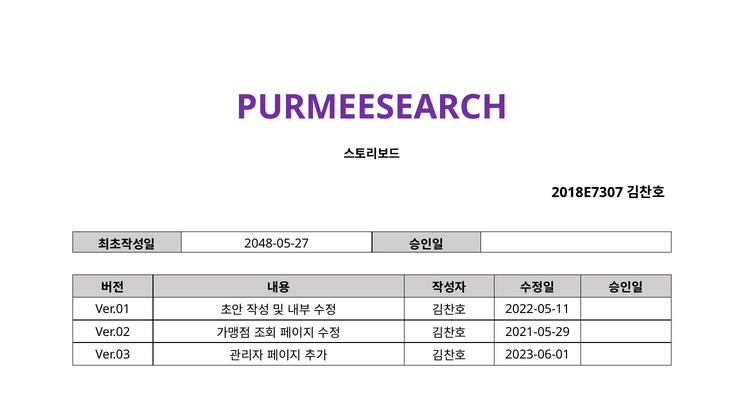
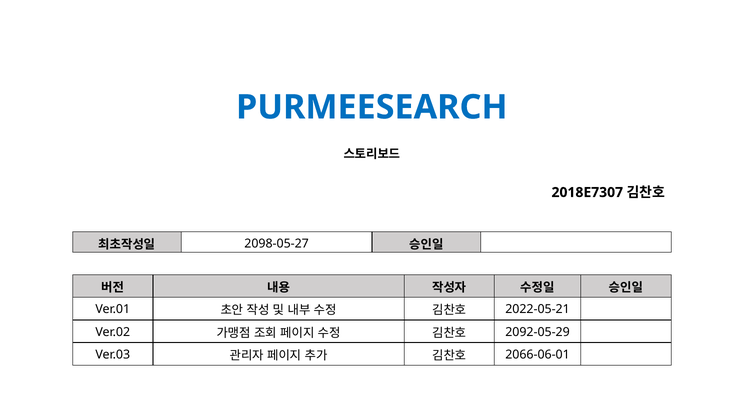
PURMEESEARCH colour: purple -> blue (372, 107)
2048-05-27: 2048-05-27 -> 2098-05-27 (277, 244)
2022-05-11: 2022-05-11 -> 2022-05-21 (538, 310)
2021-05-29: 2021-05-29 -> 2092-05-29 (538, 332)
2023-06-01: 2023-06-01 -> 2066-06-01 (538, 355)
